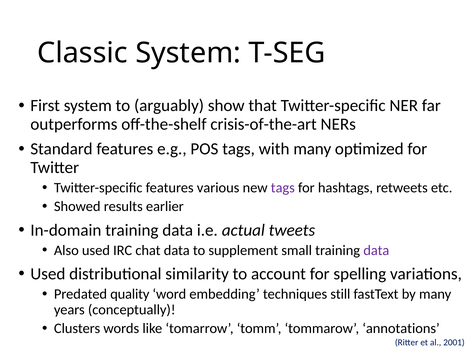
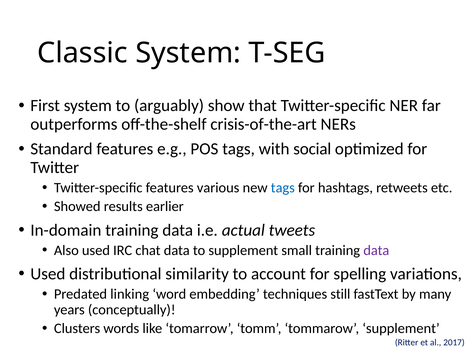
with many: many -> social (312, 149)
tags colour: purple -> blue (283, 188)
quality: quality -> linking (130, 294)
tommarow annotations: annotations -> supplement (401, 329)
2001: 2001 -> 2017 (454, 342)
